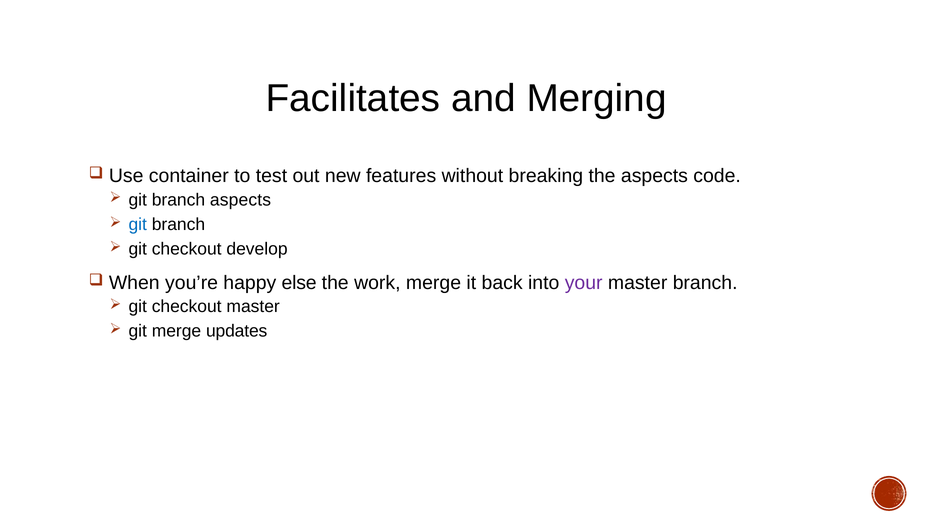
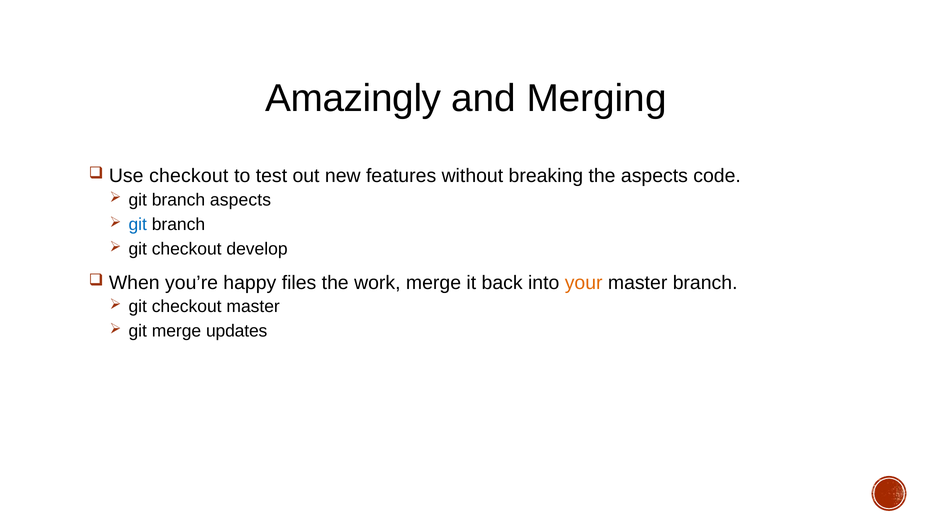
Facilitates: Facilitates -> Amazingly (353, 98)
Use container: container -> checkout (189, 176)
else: else -> files (299, 283)
your colour: purple -> orange (584, 283)
